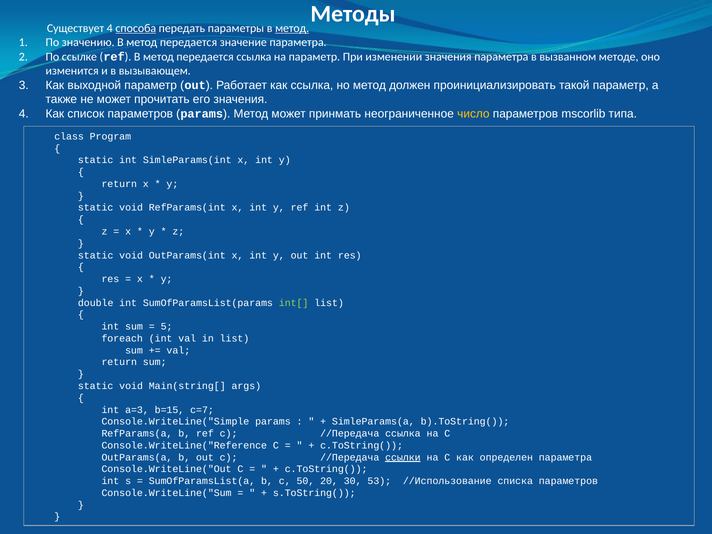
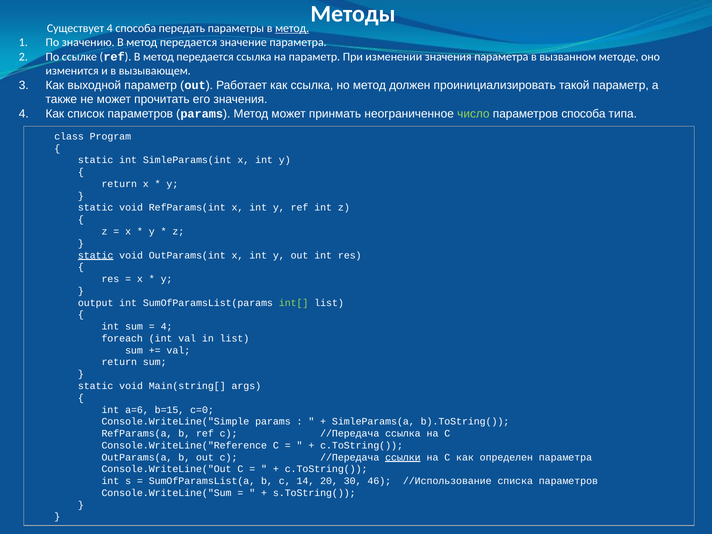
способа underline: present -> none (136, 28)
число colour: yellow -> light green (473, 114)
параметров mscorlib: mscorlib -> способа (583, 114)
static underline: none -> present (96, 255)
double: double -> output (96, 303)
5: 5 -> 4 (167, 327)
a=3: a=3 -> a=6 (137, 410)
c=7: c=7 -> c=0 (202, 410)
50: 50 -> 14 (305, 481)
53: 53 -> 46 (379, 481)
